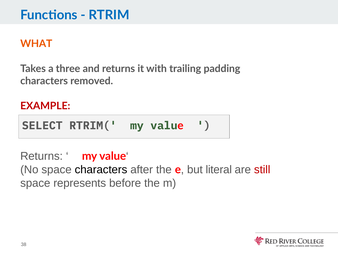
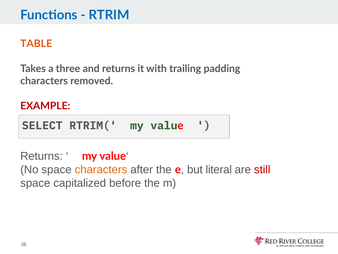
WHAT: WHAT -> TABLE (36, 44)
characters colour: black -> orange (101, 169)
represents: represents -> capitalized (80, 183)
